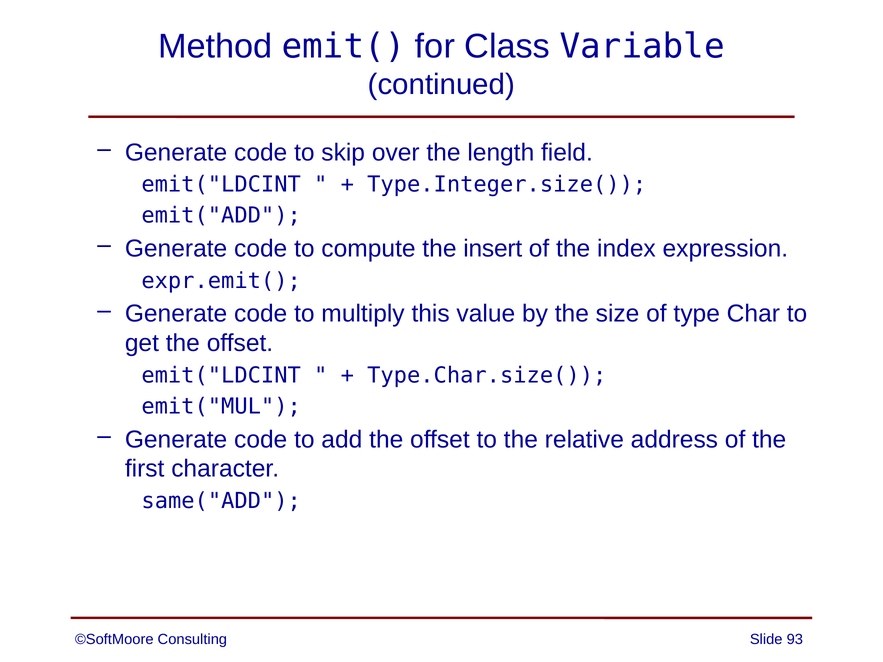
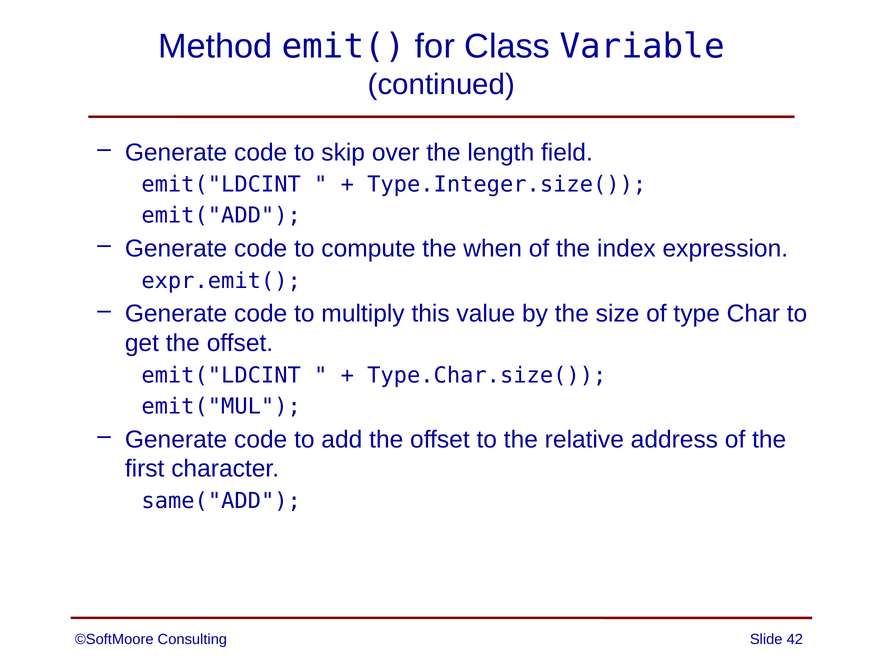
insert: insert -> when (493, 249)
93: 93 -> 42 (795, 640)
